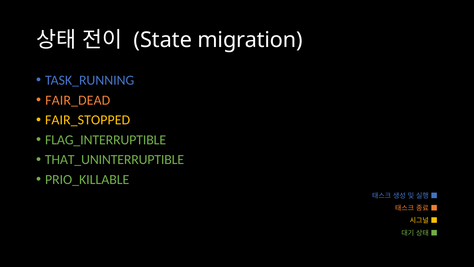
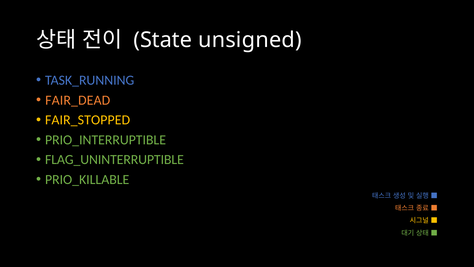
migration: migration -> unsigned (250, 40)
FLAG_INTERRUPTIBLE: FLAG_INTERRUPTIBLE -> PRIO_INTERRUPTIBLE (106, 140)
THAT_UNINTERRUPTIBLE: THAT_UNINTERRUPTIBLE -> FLAG_UNINTERRUPTIBLE (114, 159)
